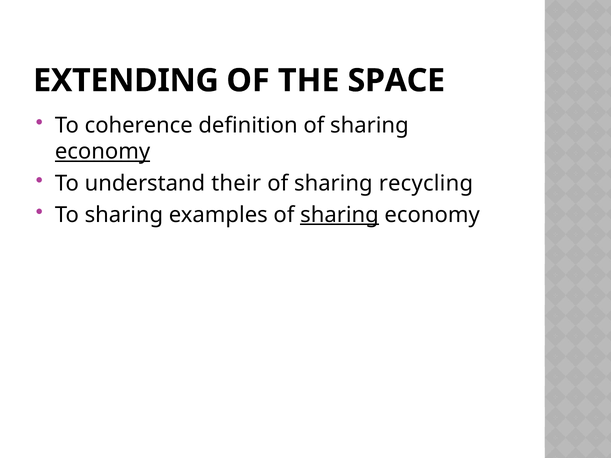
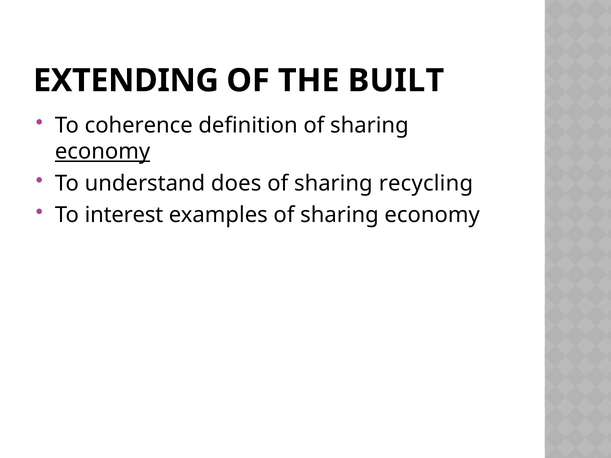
SPACE: SPACE -> BUILT (396, 81)
their: their -> does (236, 183)
To sharing: sharing -> interest (124, 215)
sharing underline: present -> none (339, 215)
